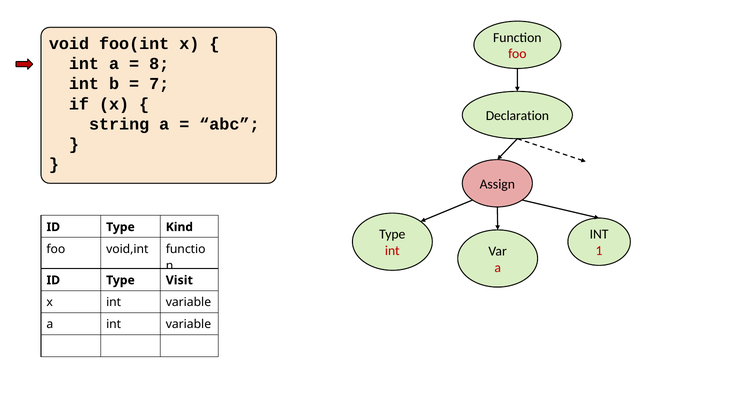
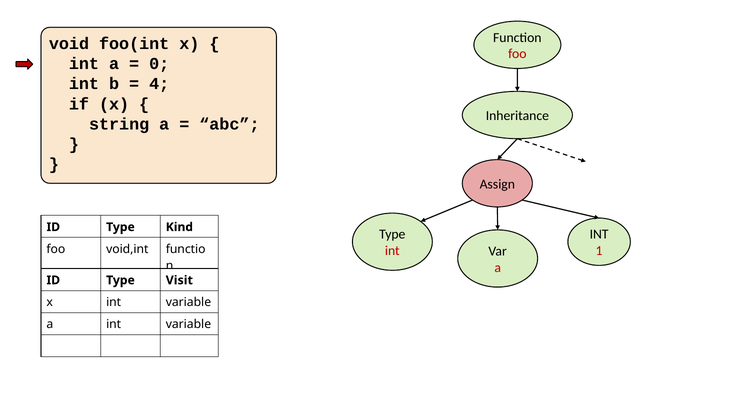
8: 8 -> 0 (159, 64)
7: 7 -> 4 (159, 84)
Declaration: Declaration -> Inheritance (517, 116)
